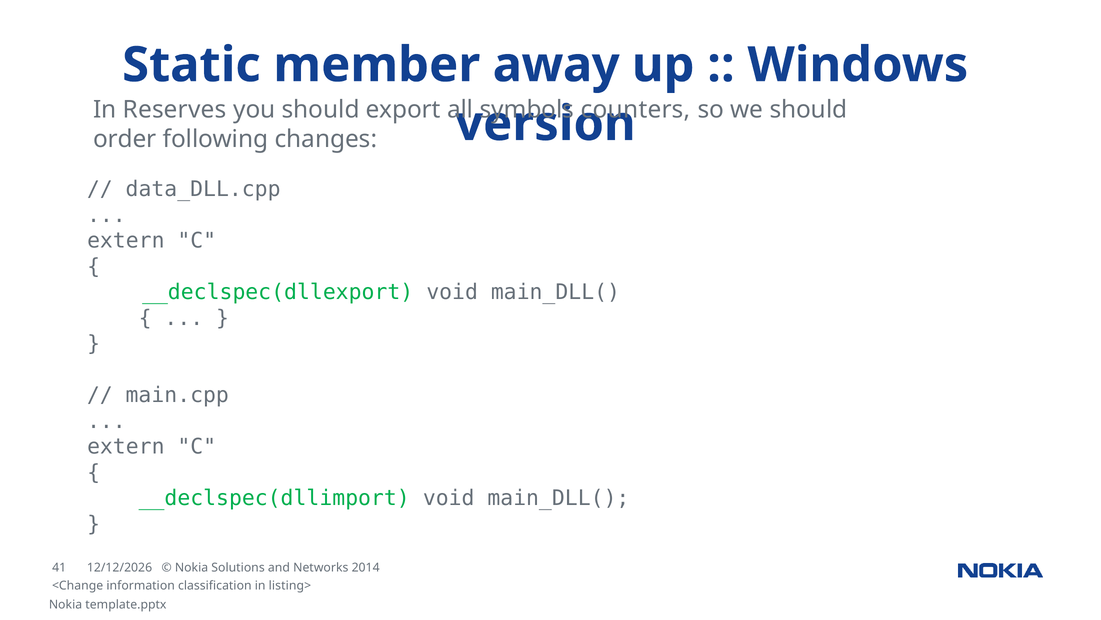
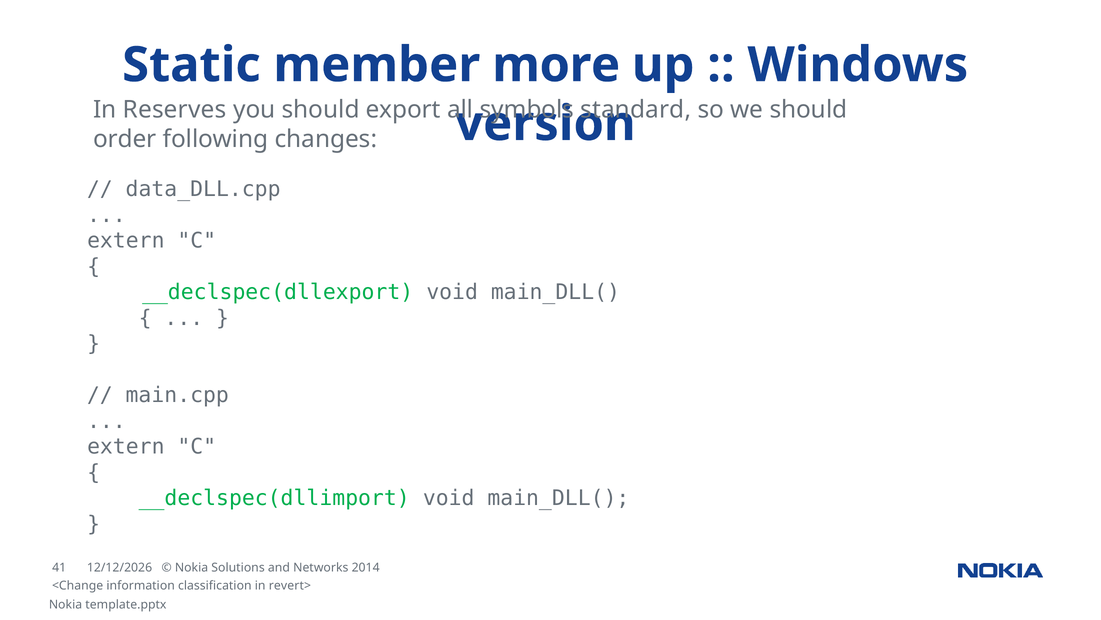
away: away -> more (556, 65)
counters: counters -> standard (636, 110)
listing>: listing> -> revert> (290, 585)
